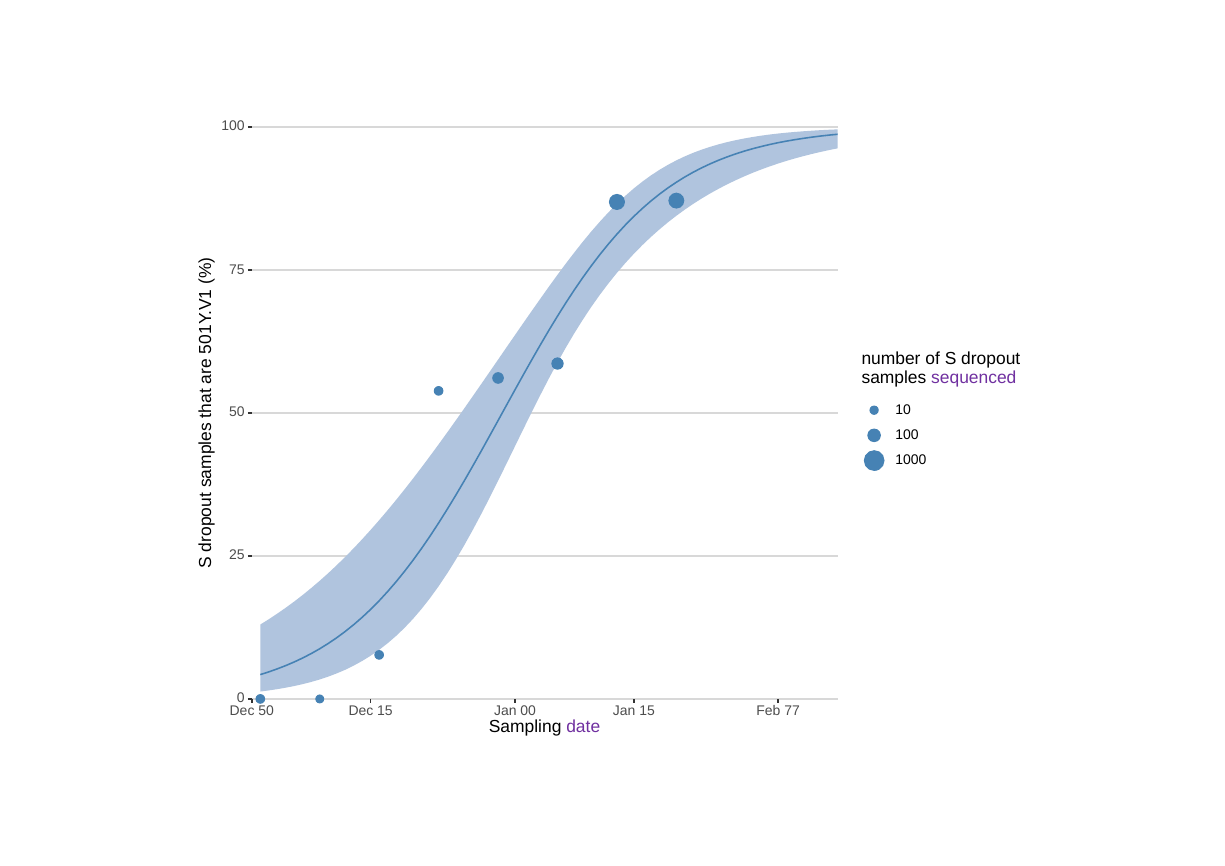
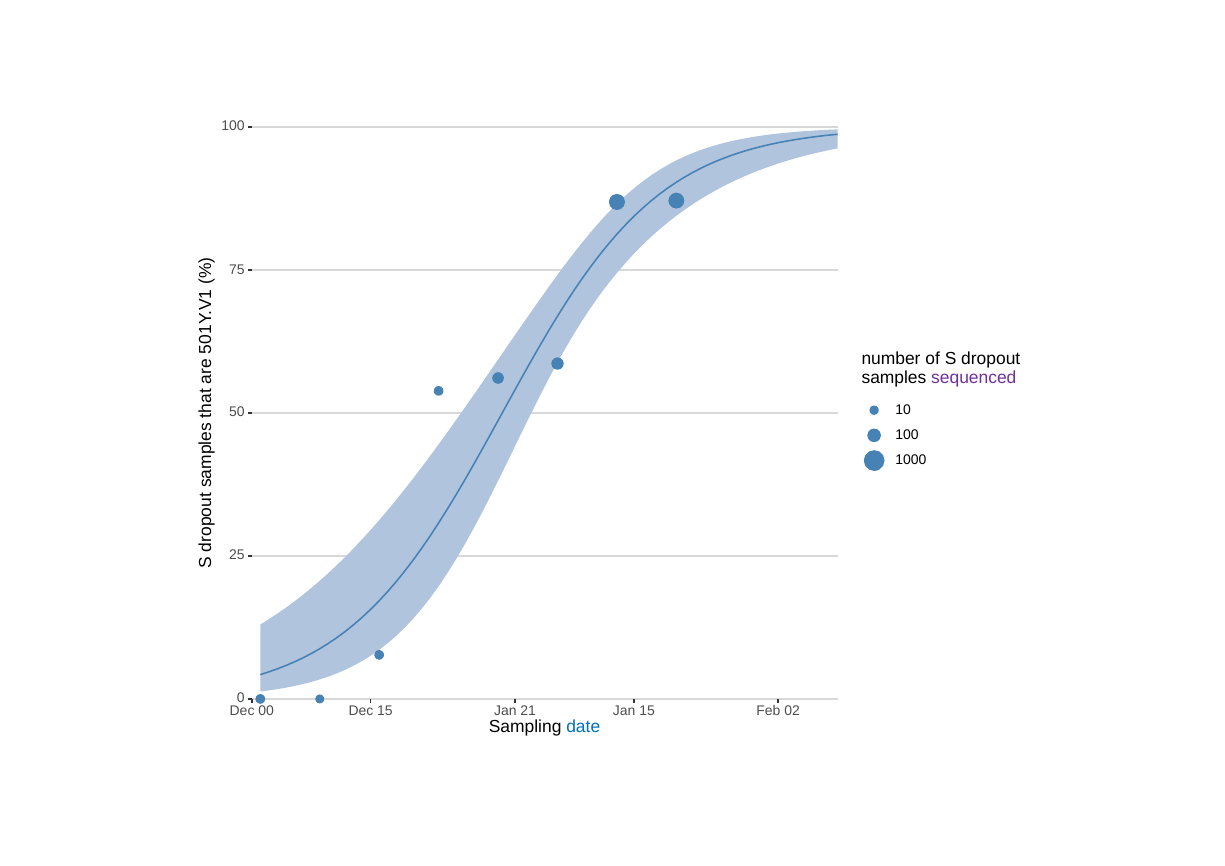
Dec 50: 50 -> 00 (266, 711)
00: 00 -> 21 (528, 711)
77: 77 -> 02 (792, 711)
date colour: purple -> blue (583, 727)
